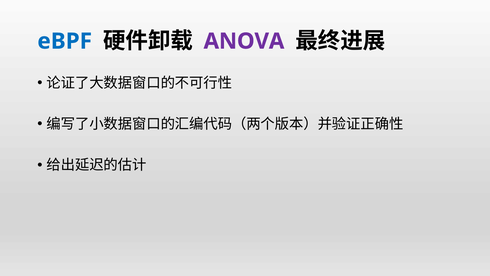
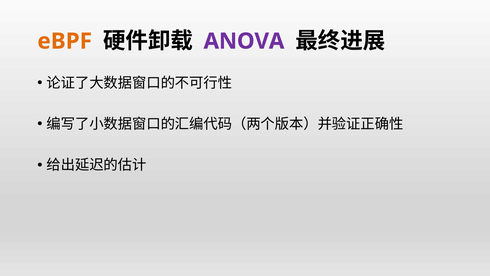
eBPF colour: blue -> orange (65, 41)
